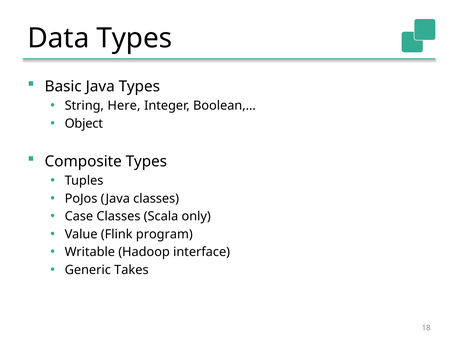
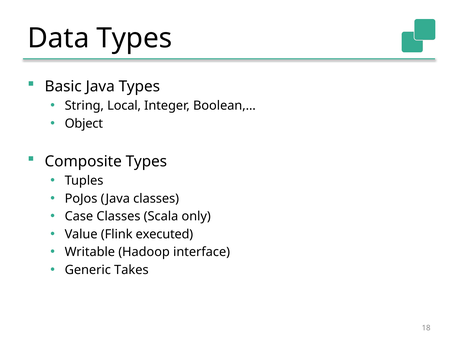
Here: Here -> Local (124, 106)
program: program -> executed (164, 234)
